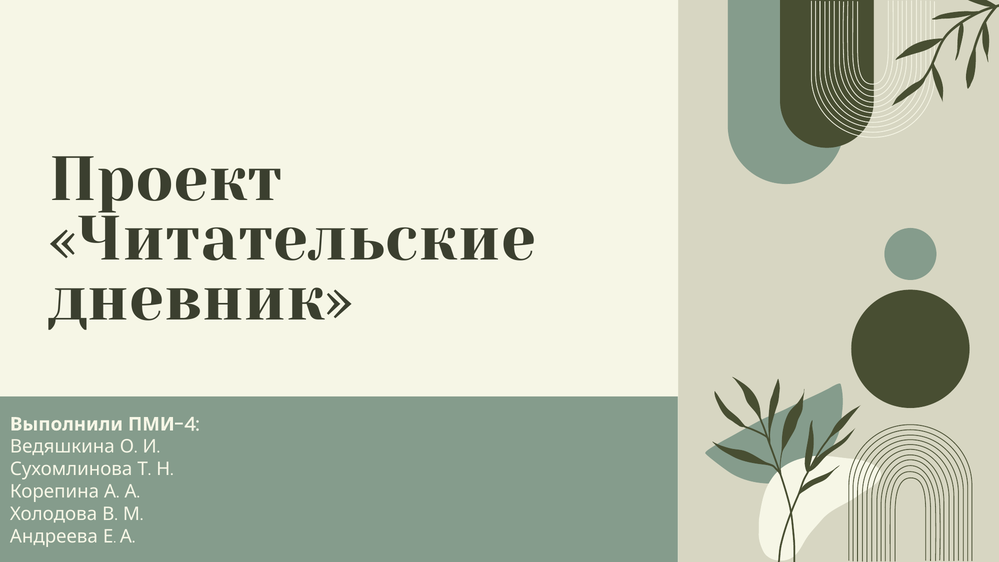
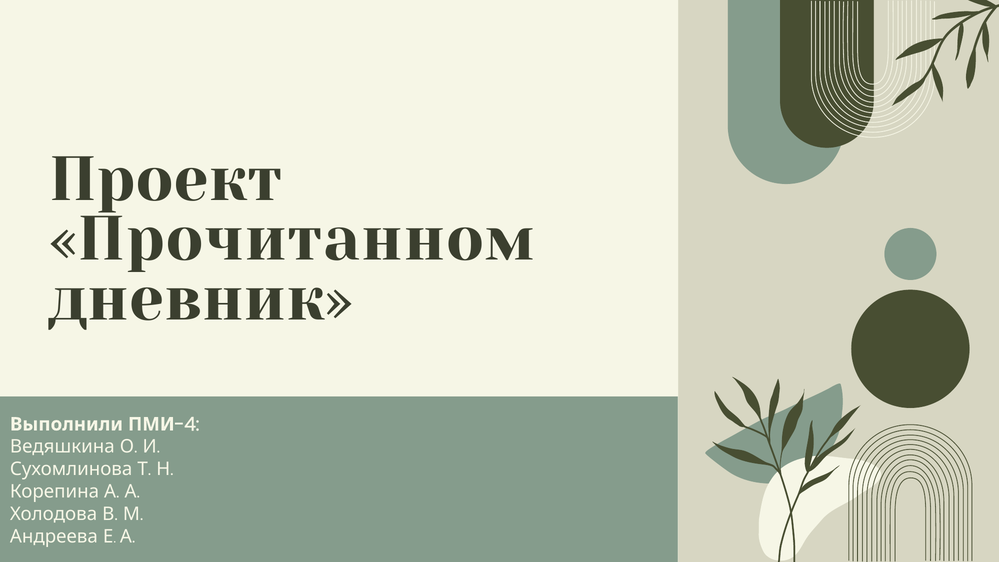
Читательские: Читательские -> Прочитанном (293, 239)
